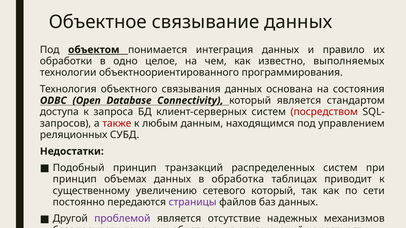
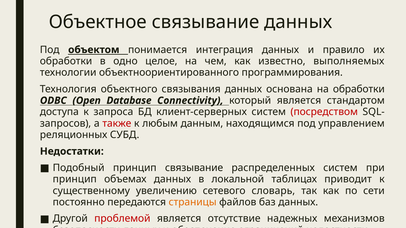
на состояния: состояния -> обработки (359, 89)
принцип транзакций: транзакций -> связывание (194, 168)
обработка: обработка -> локальной (238, 180)
сетевого который: который -> словарь (273, 191)
страницы colour: purple -> orange (193, 202)
проблемой colour: purple -> red (122, 219)
